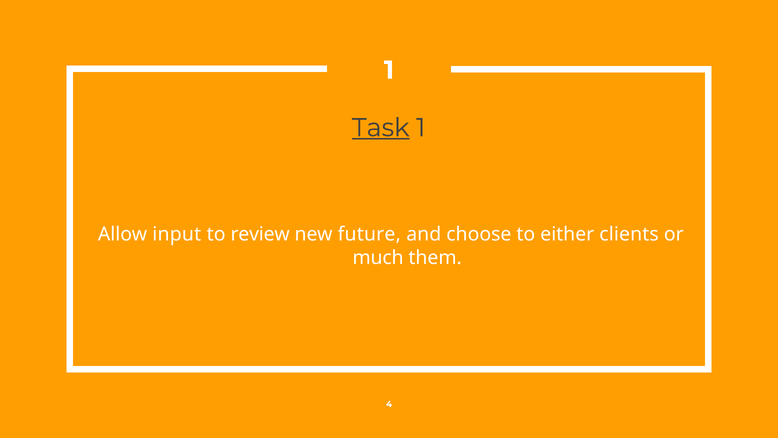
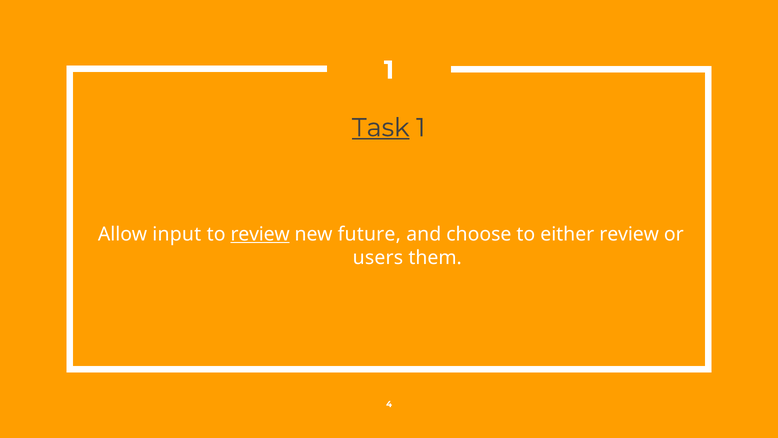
review underline: none -> present (260, 234)
either clients: clients -> review (629, 234)
much: much -> users (378, 257)
